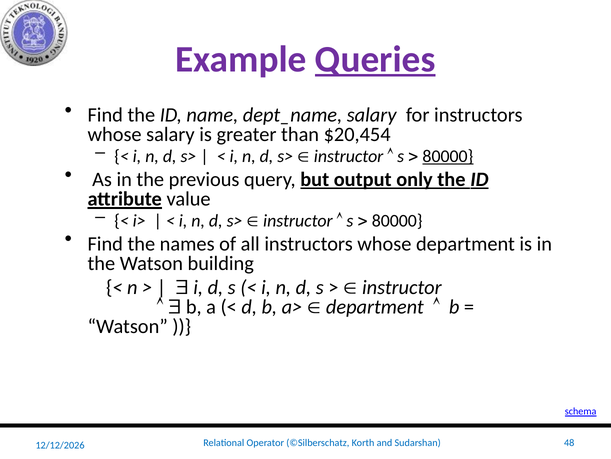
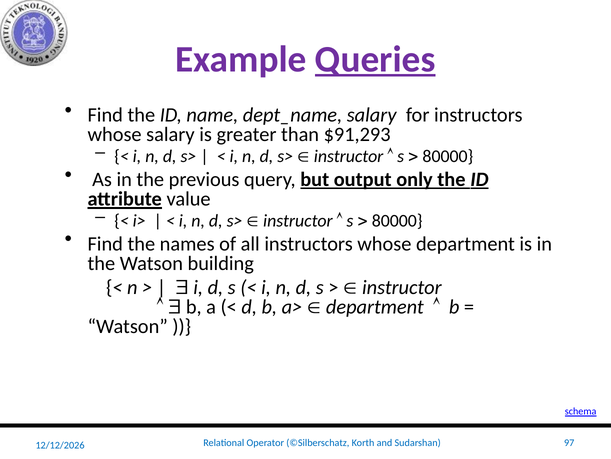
$20,454: $20,454 -> $91,293 (357, 134)
80000 underline: present -> none (448, 156)
48: 48 -> 97 (569, 442)
